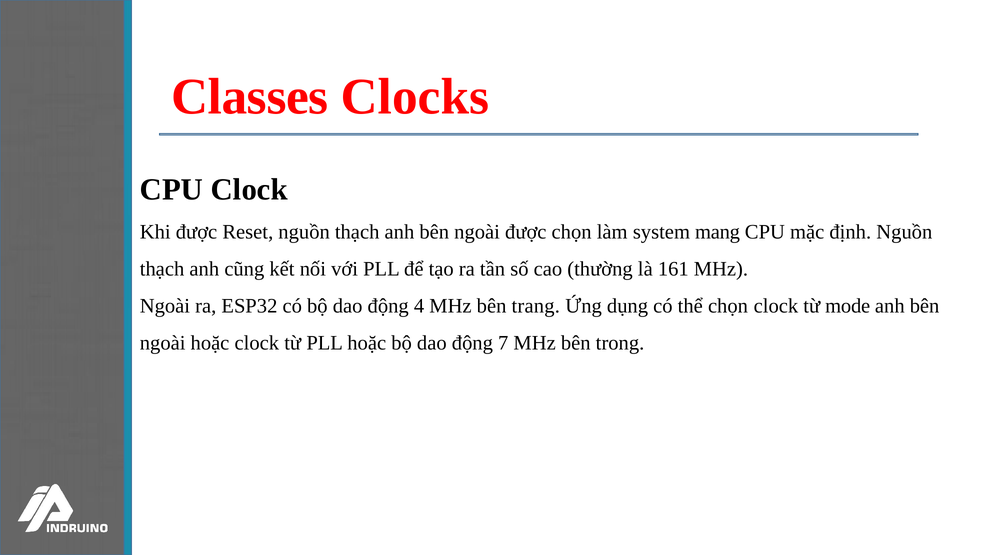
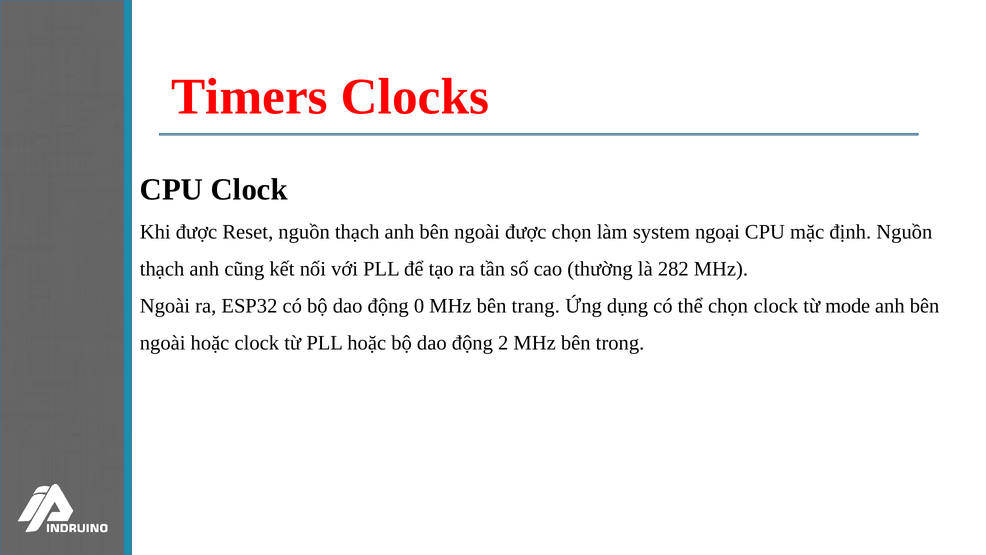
Classes: Classes -> Timers (250, 97)
mang: mang -> ngoại (718, 232)
161: 161 -> 282 (673, 269)
4: 4 -> 0 (419, 306)
7: 7 -> 2 (503, 343)
